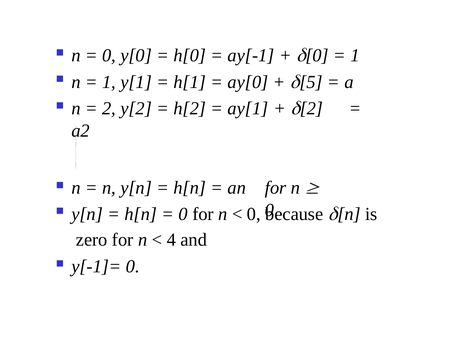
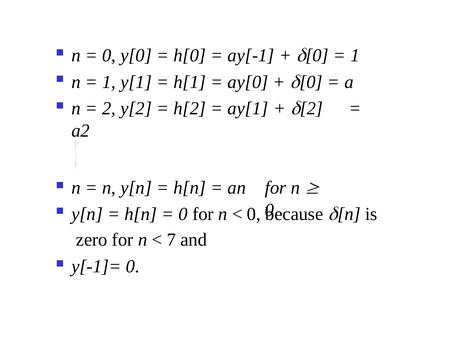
5: 5 -> 0 (311, 82)
4: 4 -> 7 (171, 240)
